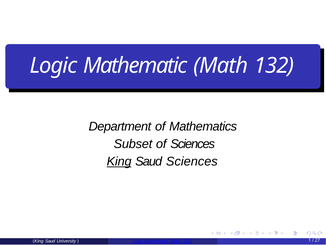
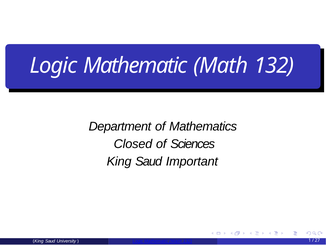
Subset: Subset -> Closed (133, 144)
King underline: present -> none (119, 161)
Saud Sciences: Sciences -> Important (192, 161)
